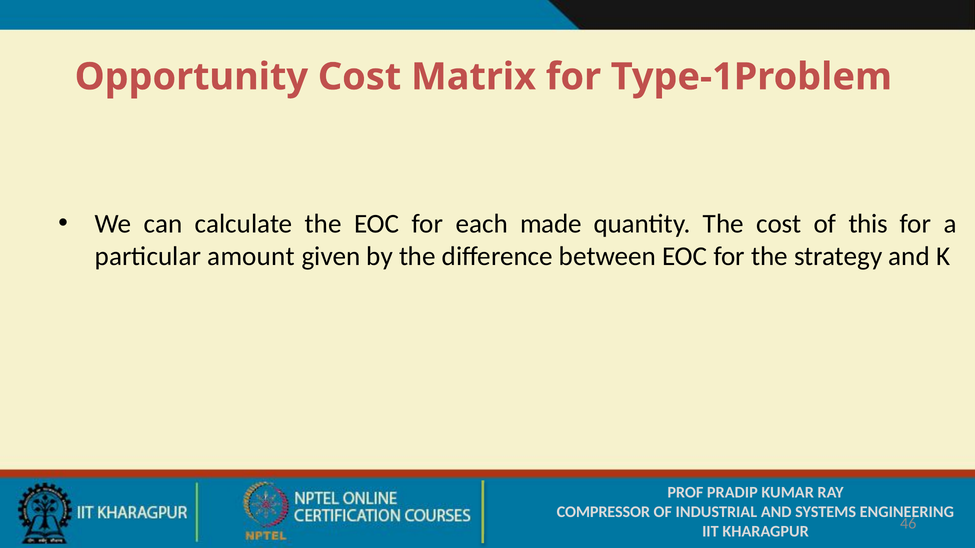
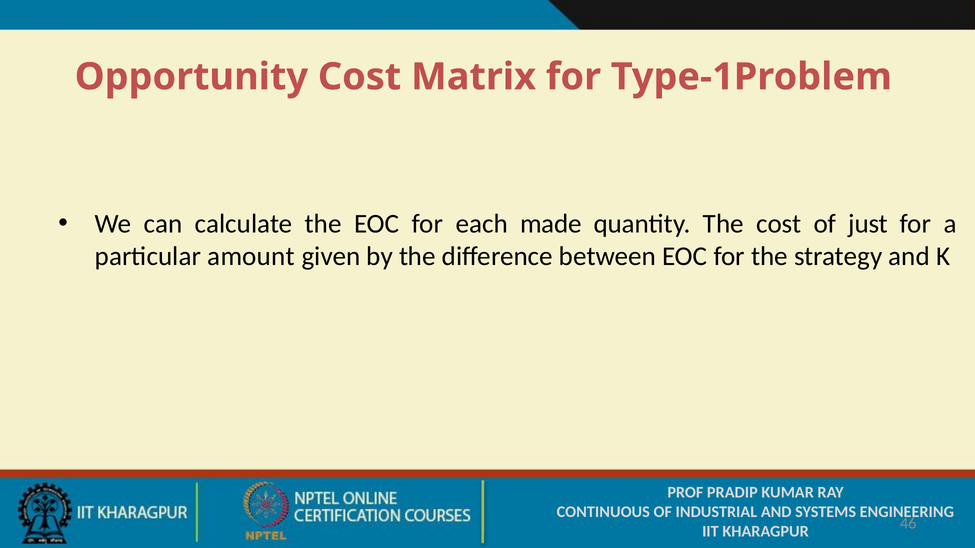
this: this -> just (868, 224)
COMPRESSOR: COMPRESSOR -> CONTINUOUS (603, 513)
